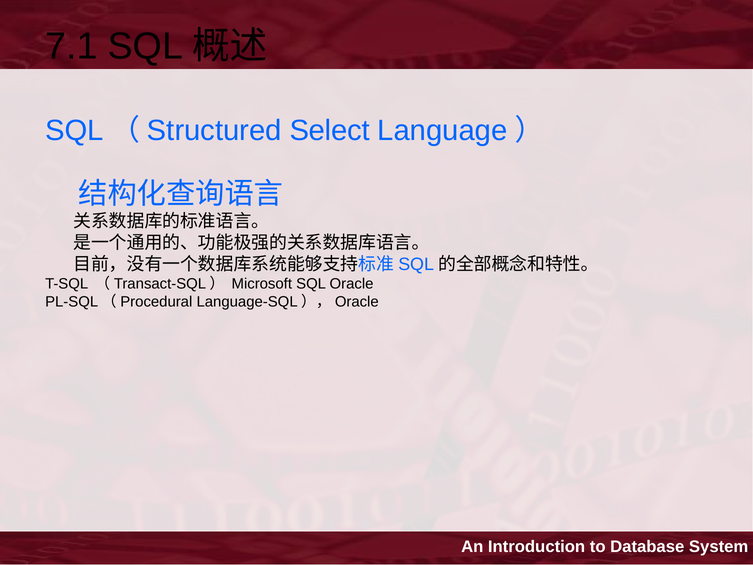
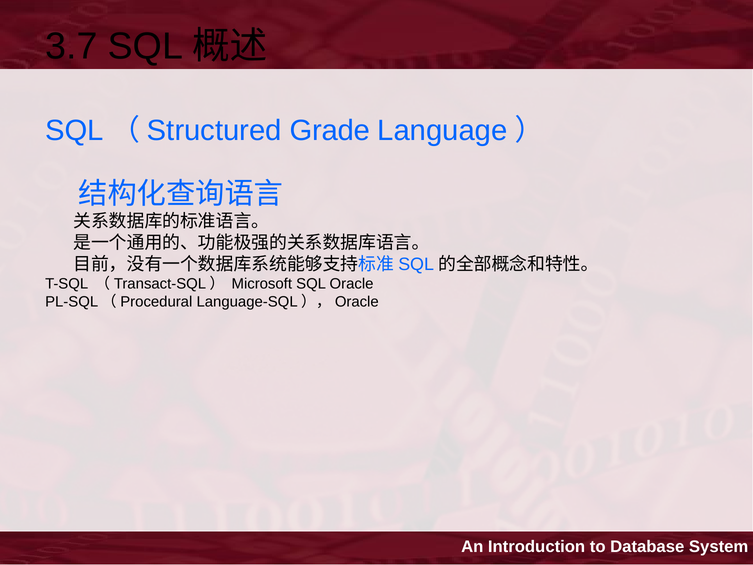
7.1: 7.1 -> 3.7 (71, 46)
Select: Select -> Grade (330, 131)
